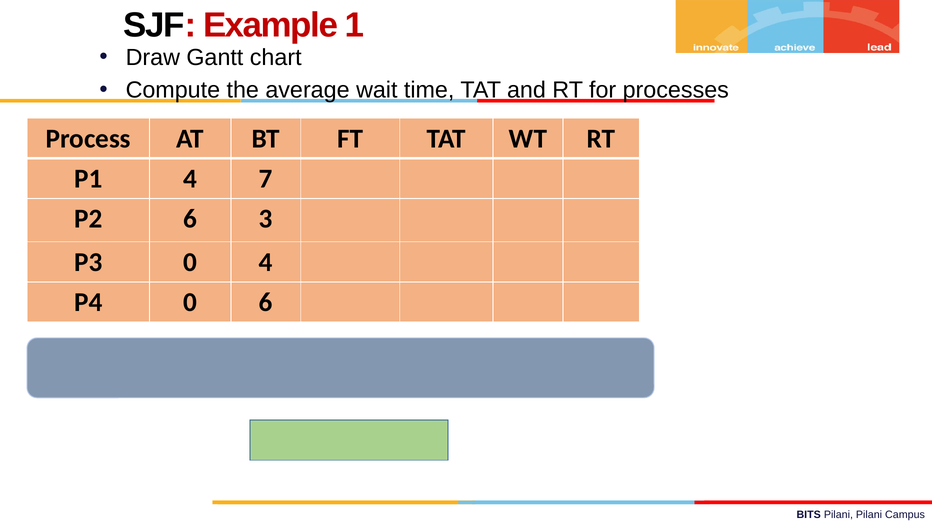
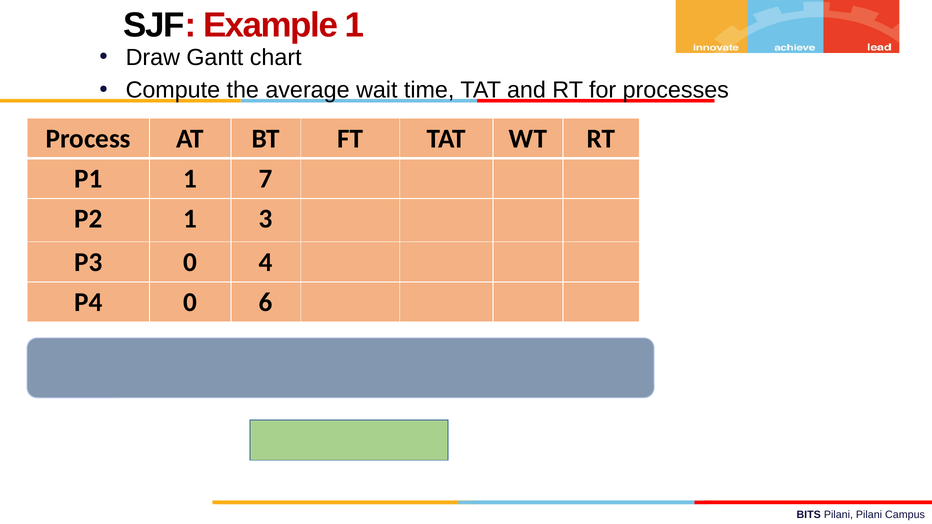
P1 4: 4 -> 1 (190, 179)
P2 6: 6 -> 1 (190, 219)
